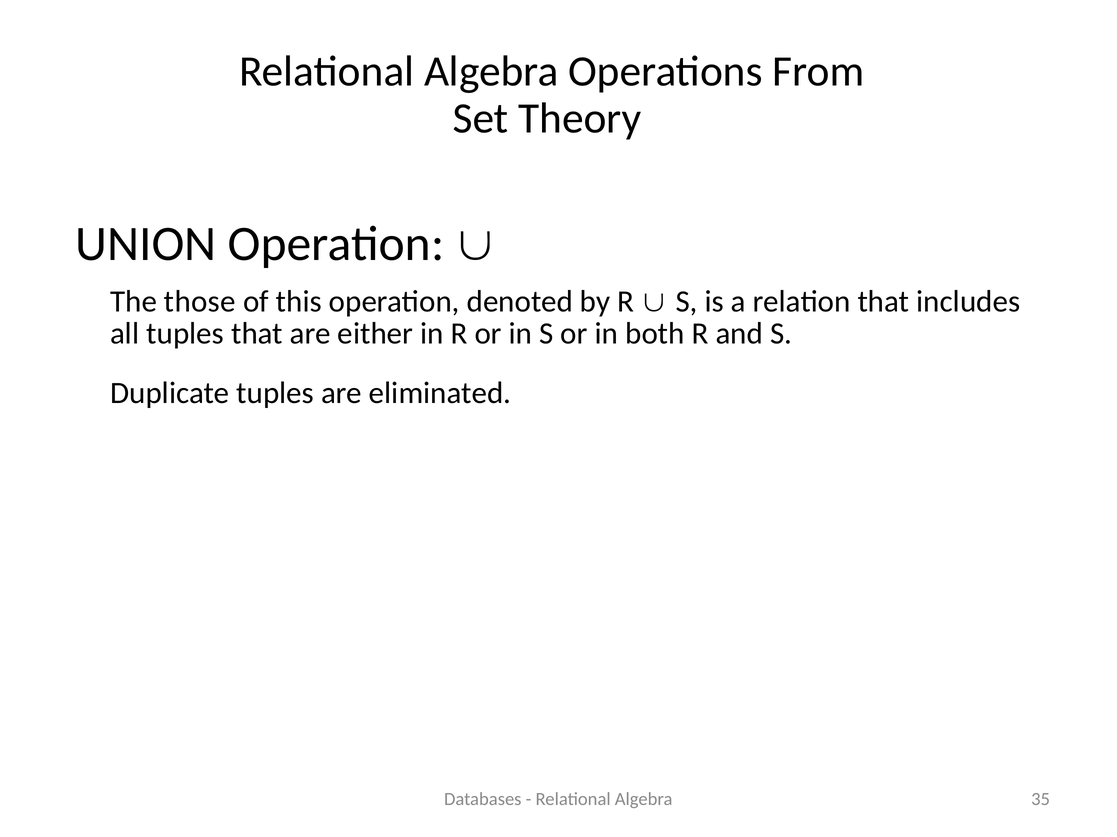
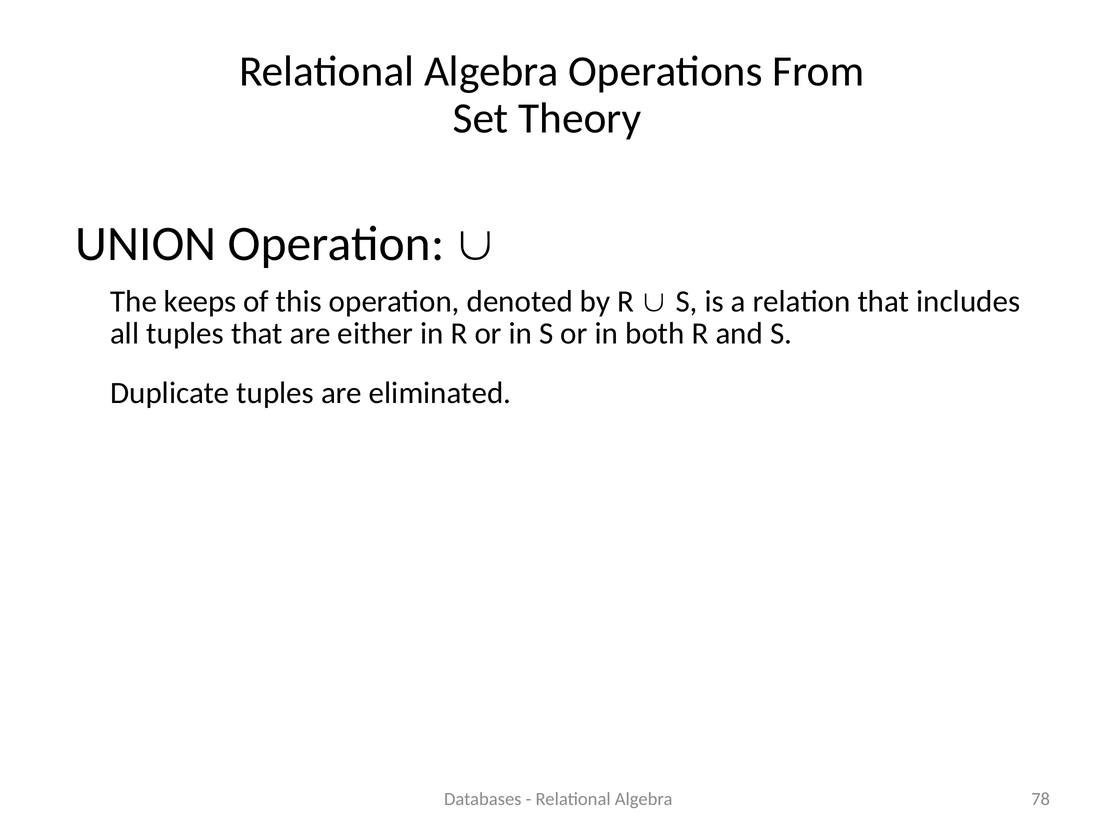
those: those -> keeps (200, 302)
35: 35 -> 78 (1041, 800)
